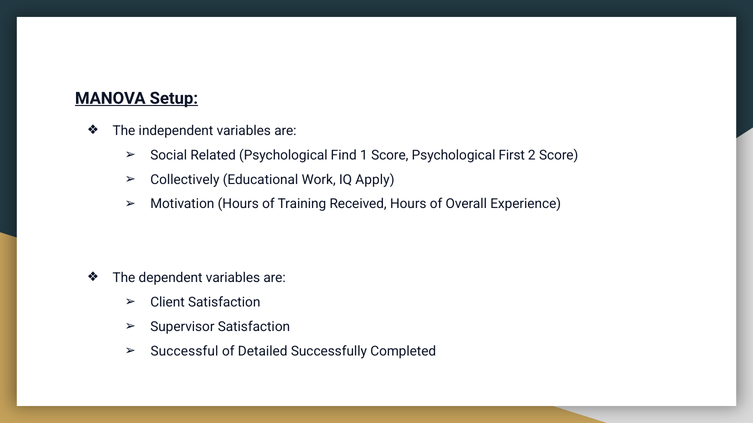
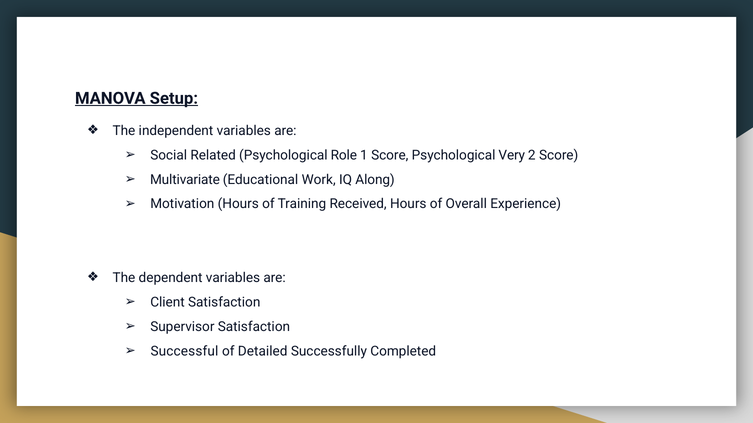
Find: Find -> Role (344, 155)
First: First -> Very (512, 155)
Collectively: Collectively -> Multivariate (185, 180)
Apply: Apply -> Along (375, 180)
